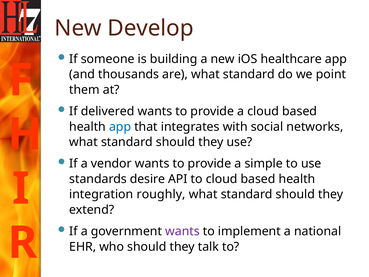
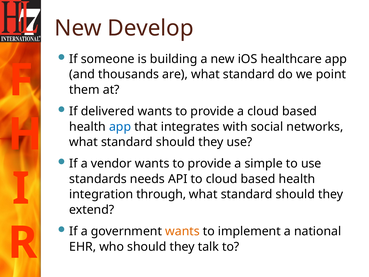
desire: desire -> needs (147, 179)
roughly: roughly -> through (161, 194)
wants colour: purple -> orange (182, 231)
